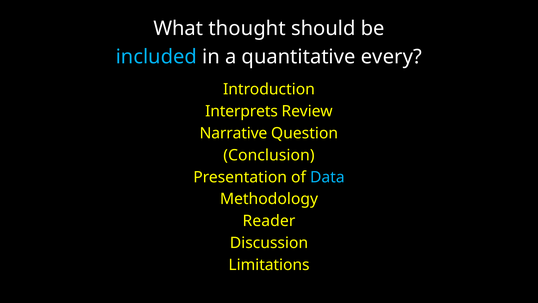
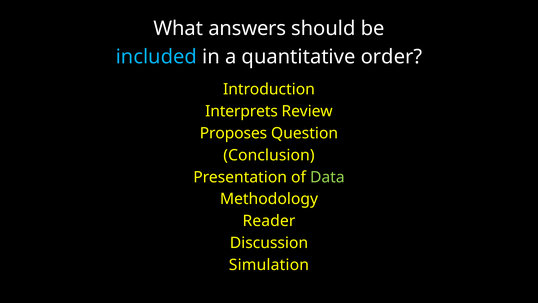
thought: thought -> answers (247, 29)
every: every -> order (391, 57)
Narrative: Narrative -> Proposes (233, 133)
Data colour: light blue -> light green (327, 177)
Limitations: Limitations -> Simulation (269, 265)
